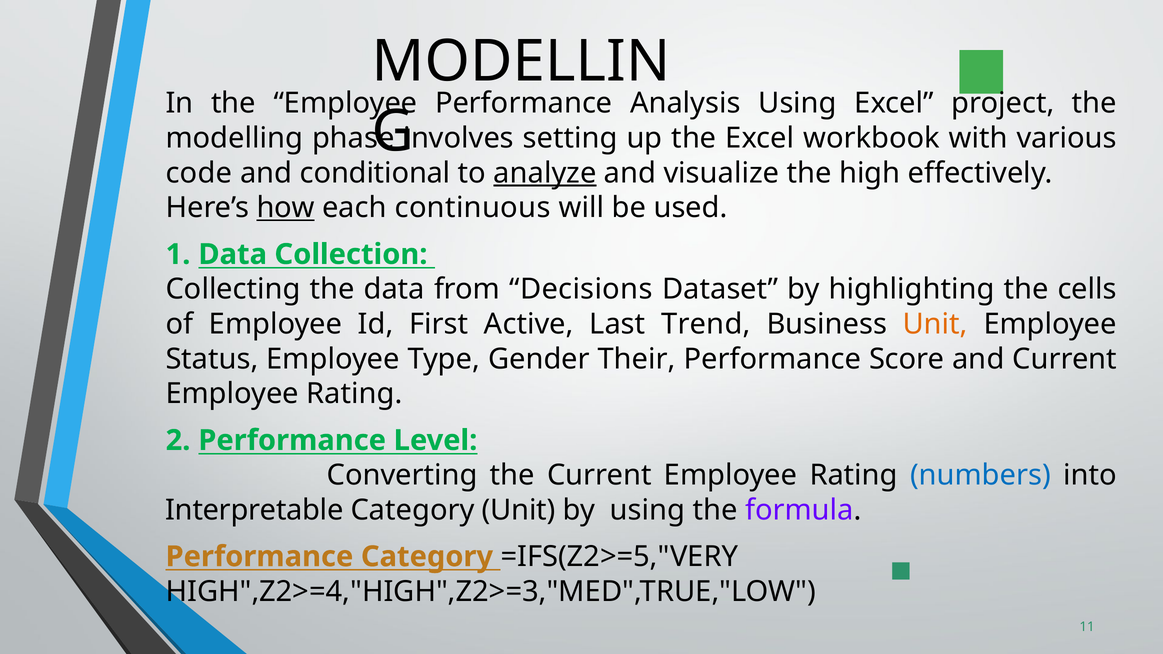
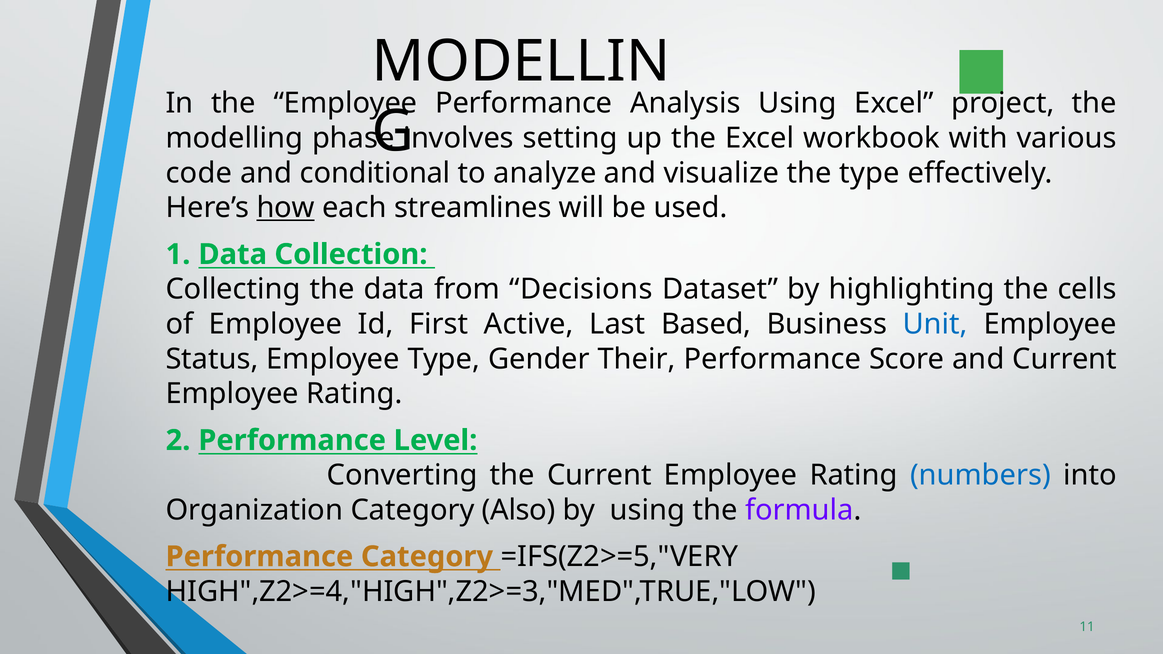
analyze underline: present -> none (545, 173)
the high: high -> type (870, 173)
continuous: continuous -> streamlines (473, 208)
Trend: Trend -> Based (706, 324)
Unit colour: orange -> blue (935, 324)
Interpretable: Interpretable -> Organization (254, 510)
Category Unit: Unit -> Also (519, 510)
